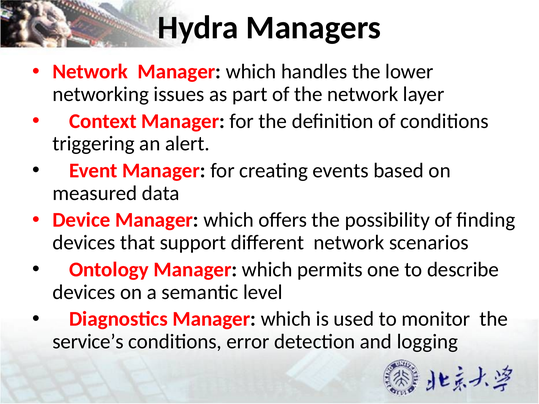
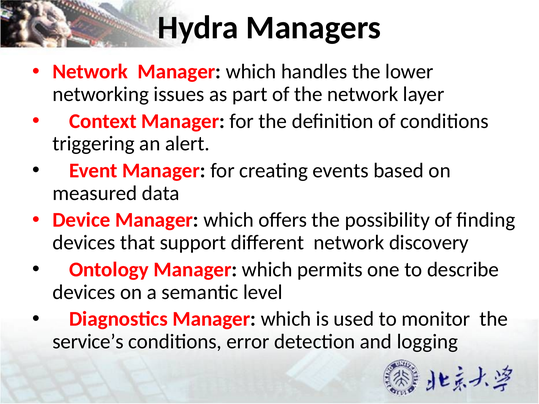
scenarios: scenarios -> discovery (429, 243)
